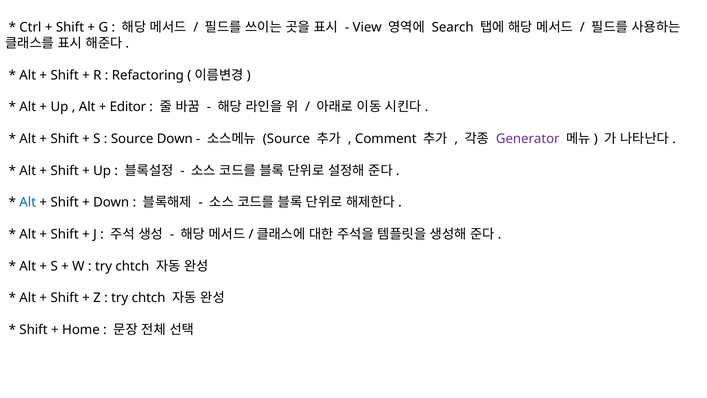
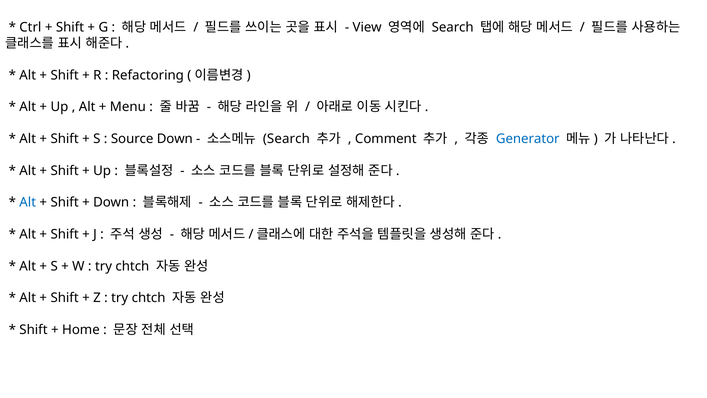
Editor: Editor -> Menu (128, 107)
Source: Source -> Search (286, 139)
Generator colour: purple -> blue (528, 139)
